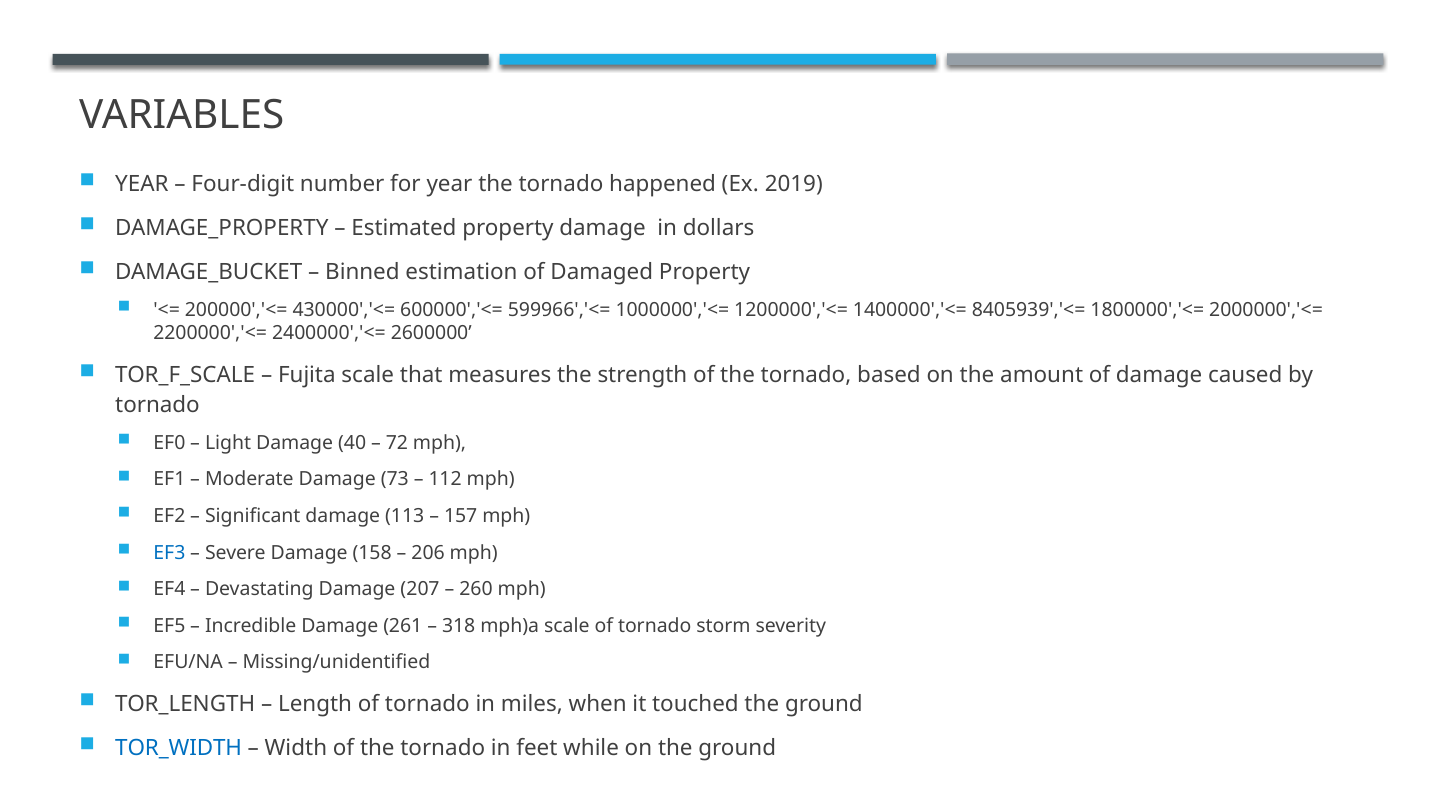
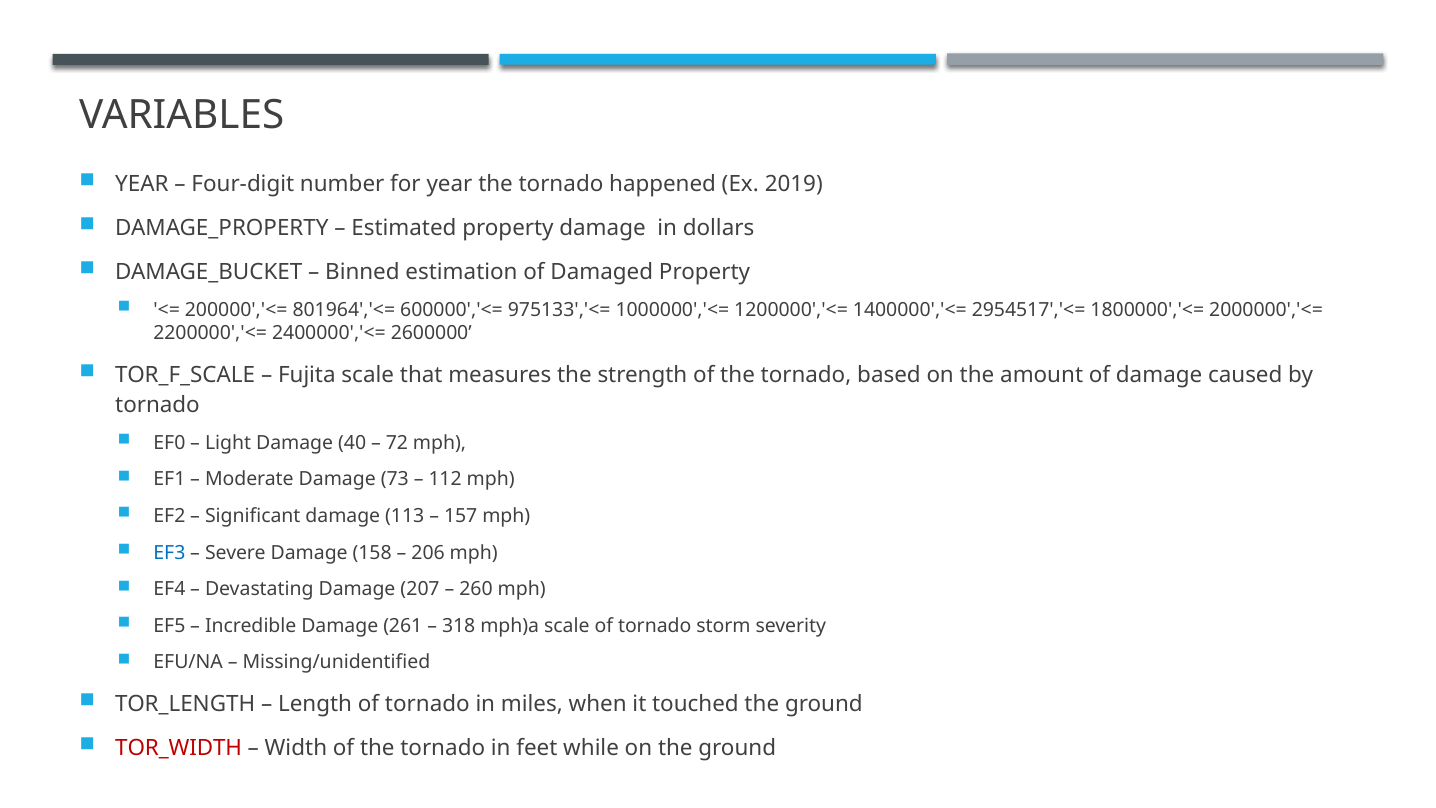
430000','<=: 430000','<= -> 801964','<= (344, 310)
599966','<=: 599966','<= -> 975133','<= (559, 310)
8405939','<=: 8405939','<= -> 2954517','<= (1029, 310)
TOR_WIDTH colour: blue -> red (179, 748)
